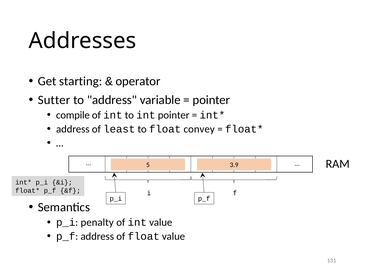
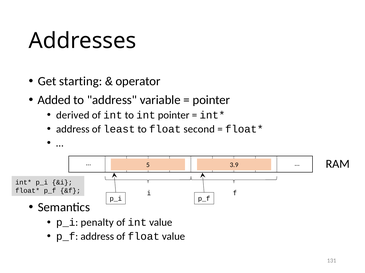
Sutter: Sutter -> Added (54, 100)
compile: compile -> derived (73, 115)
convey: convey -> second (199, 129)
